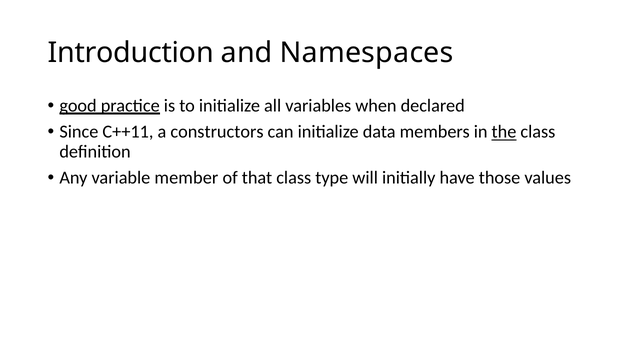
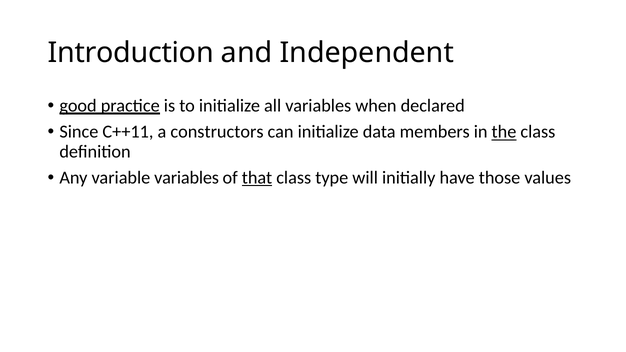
Namespaces: Namespaces -> Independent (367, 53)
variable member: member -> variables (187, 178)
that underline: none -> present (257, 178)
